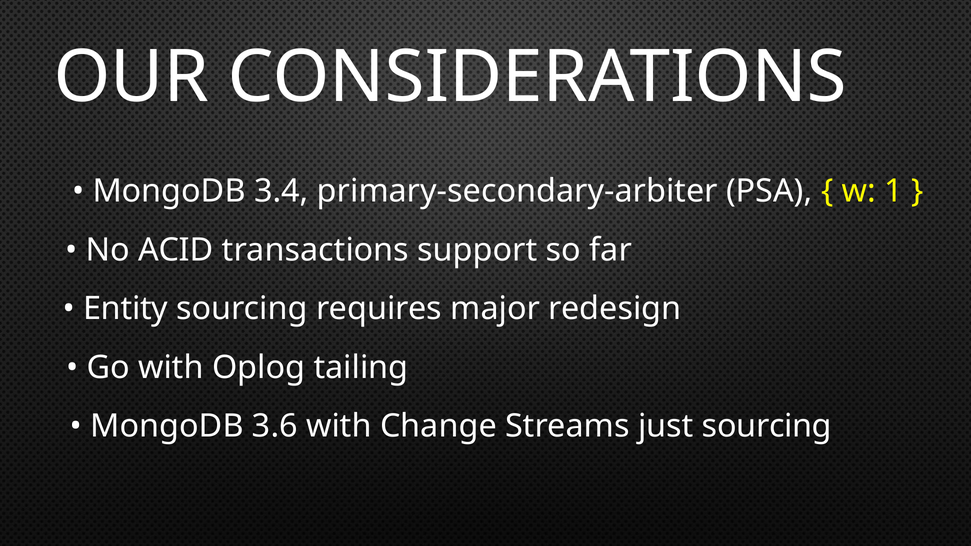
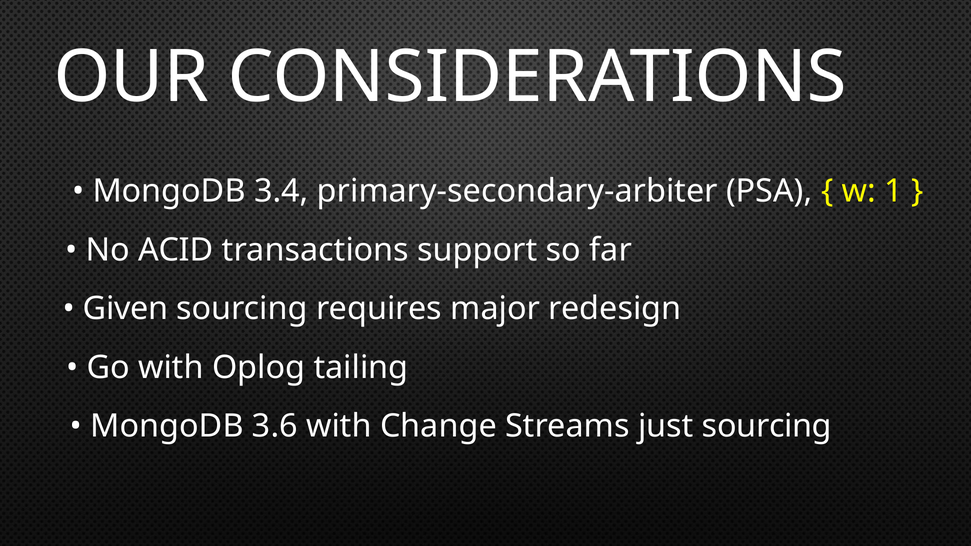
Entity: Entity -> Given (126, 309)
